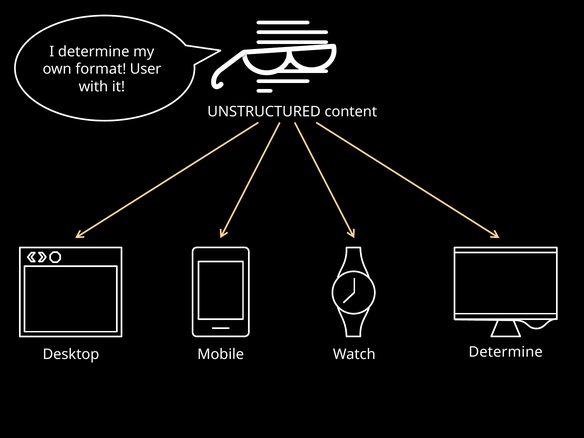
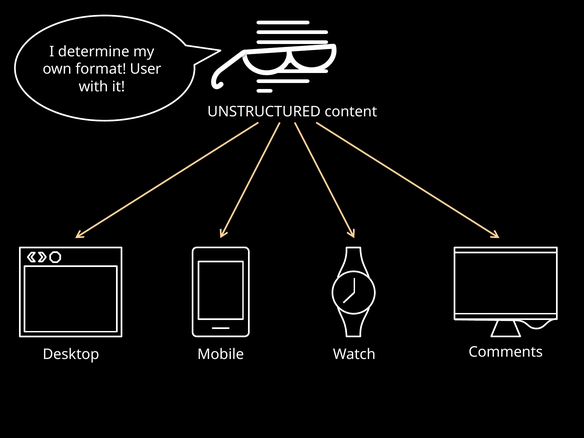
Watch Determine: Determine -> Comments (506, 352)
